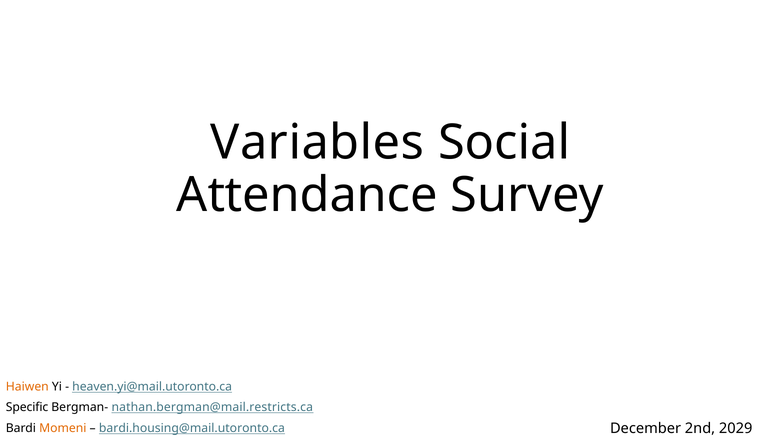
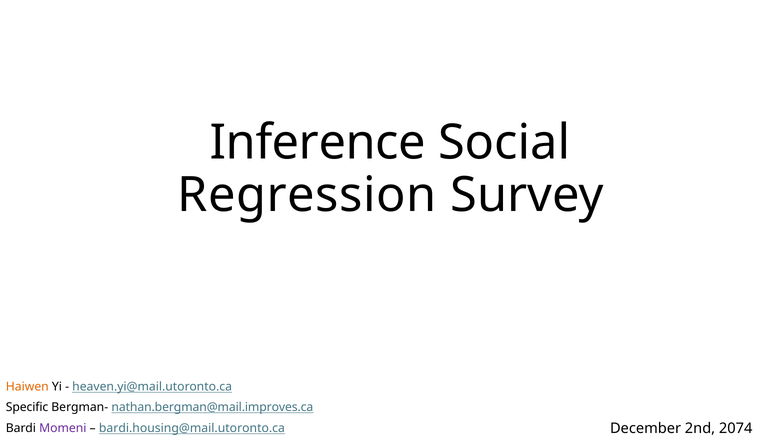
Variables: Variables -> Inference (318, 142)
Attendance: Attendance -> Regression (307, 195)
nathan.bergman@mail.restricts.ca: nathan.bergman@mail.restricts.ca -> nathan.bergman@mail.improves.ca (212, 407)
Momeni colour: orange -> purple (63, 428)
2029: 2029 -> 2074 (736, 428)
